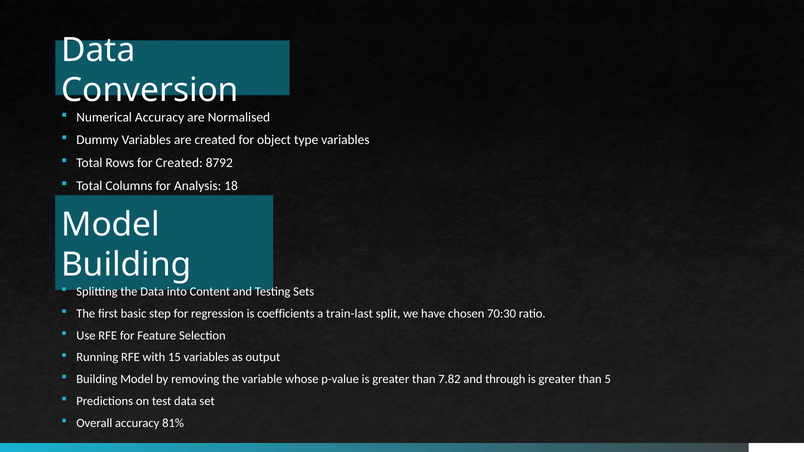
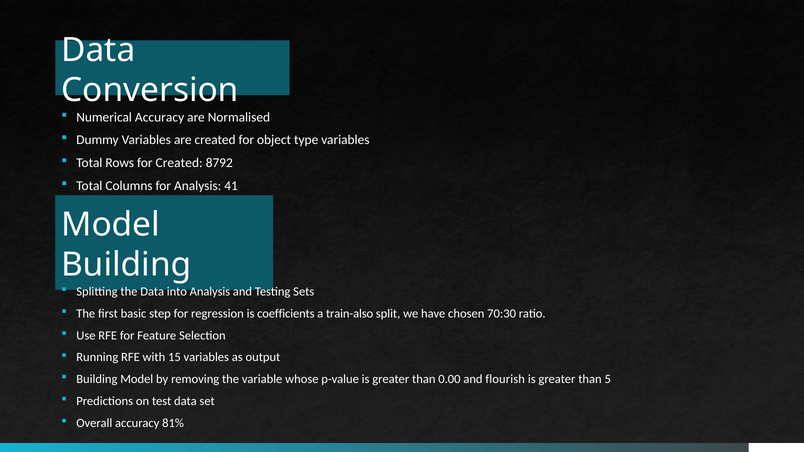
18: 18 -> 41 (231, 186)
into Content: Content -> Analysis (210, 292)
train-last: train-last -> train-also (350, 314)
7.82: 7.82 -> 0.00 (449, 379)
through: through -> flourish (505, 379)
